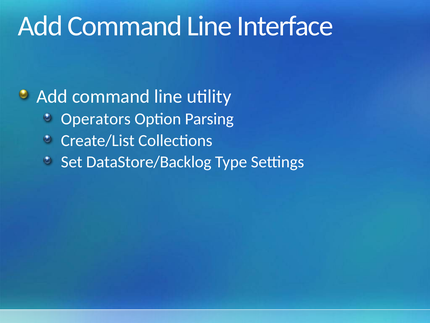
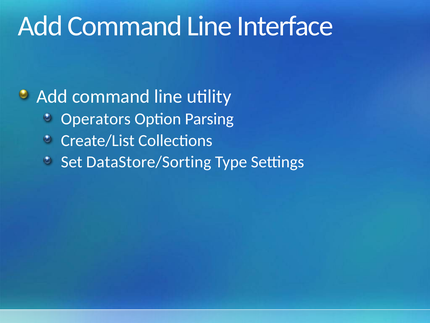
DataStore/Backlog: DataStore/Backlog -> DataStore/Sorting (149, 162)
